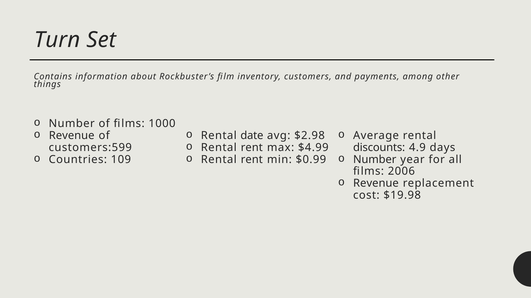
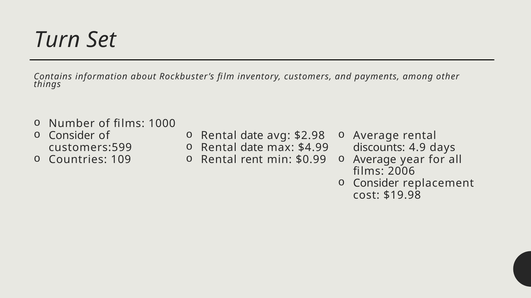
Revenue: Revenue -> Consider (72, 136)
rent: rent -> date (252, 148)
Number: Number -> Average (375, 160)
Revenue: Revenue -> Consider (376, 184)
